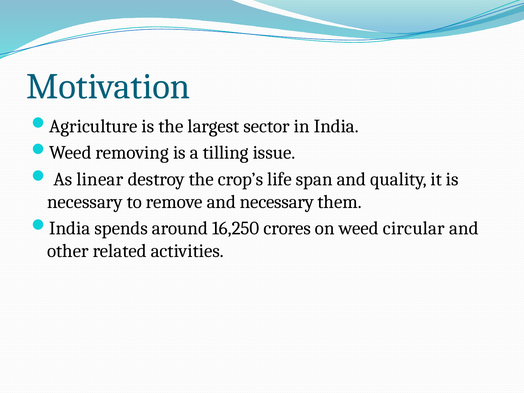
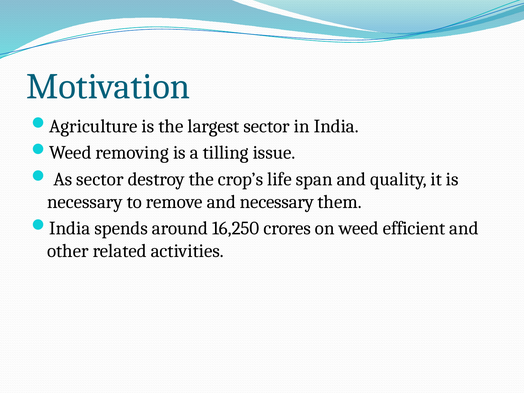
As linear: linear -> sector (100, 179)
circular: circular -> efficient (414, 228)
